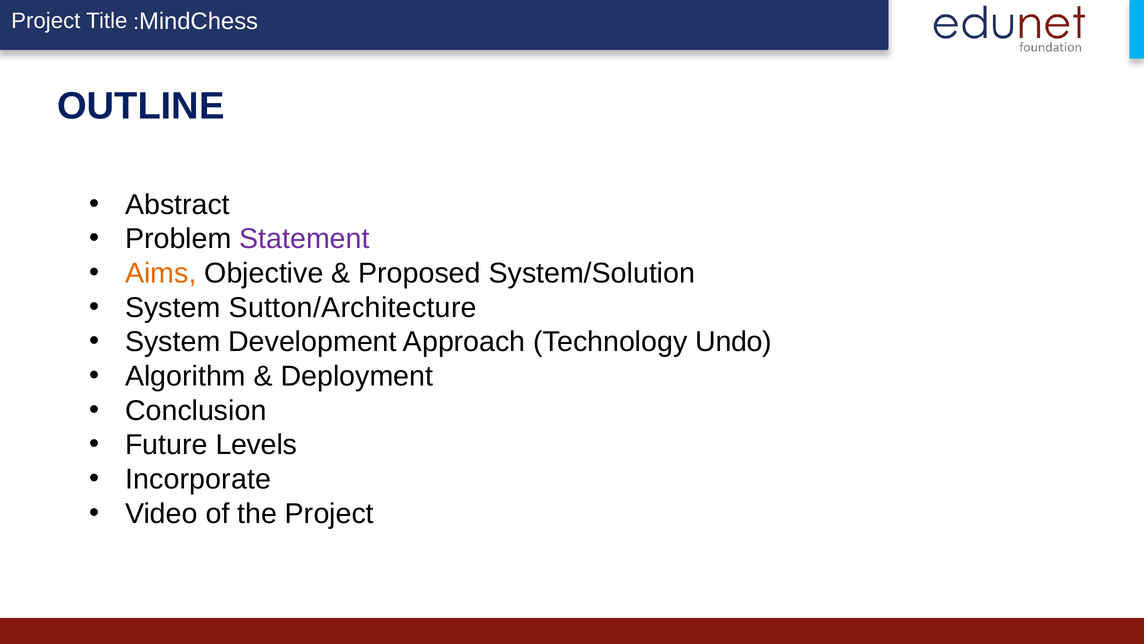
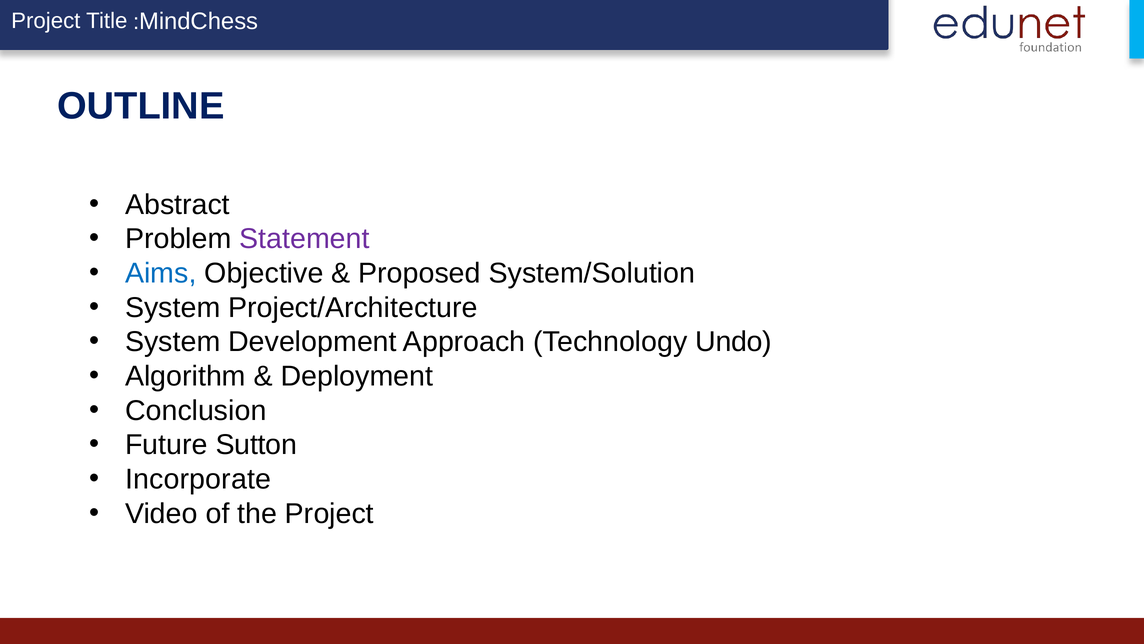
Aims colour: orange -> blue (161, 273)
Sutton/Architecture: Sutton/Architecture -> Project/Architecture (353, 307)
Levels: Levels -> Sutton (256, 445)
